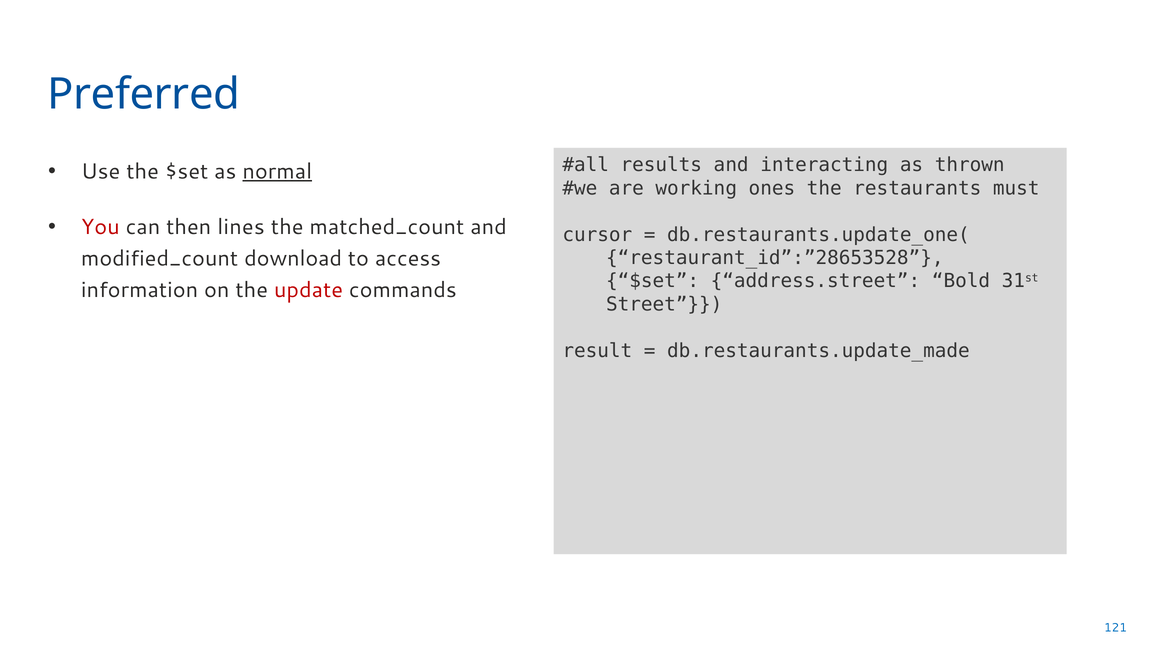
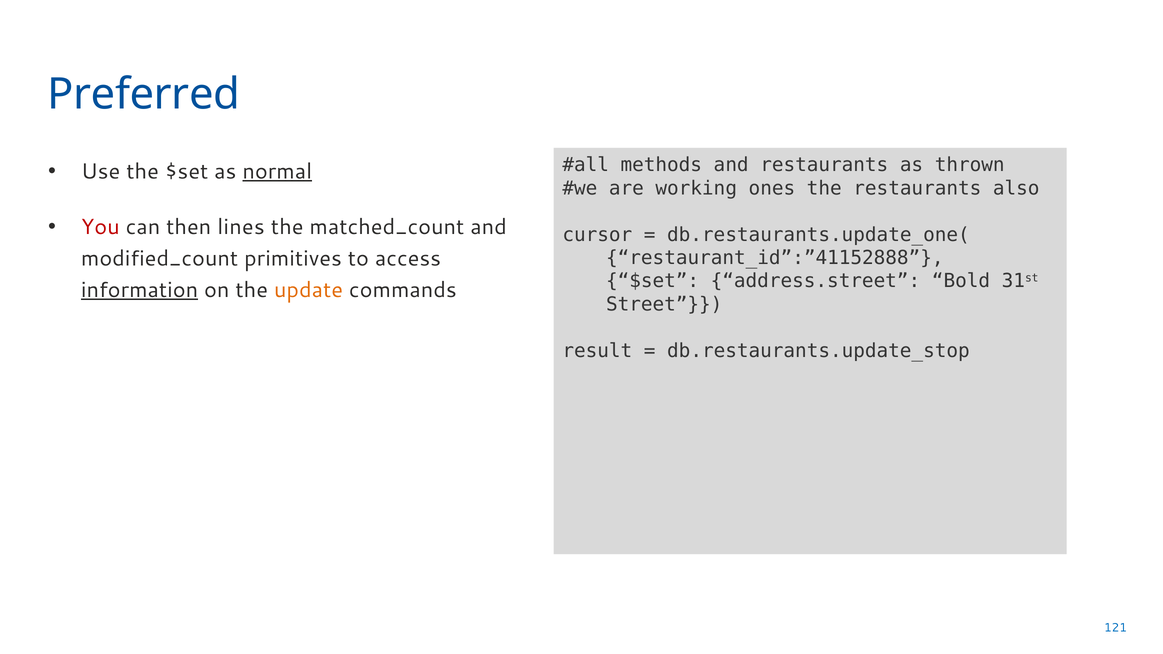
results: results -> methods (661, 165)
and interacting: interacting -> restaurants (824, 165)
must: must -> also (1016, 188)
restaurant_id”:”28653528: restaurant_id”:”28653528 -> restaurant_id”:”41152888 (775, 258)
download: download -> primitives (293, 259)
information underline: none -> present (140, 290)
update colour: red -> orange (308, 290)
db.restaurants.update_made: db.restaurants.update_made -> db.restaurants.update_stop (818, 351)
